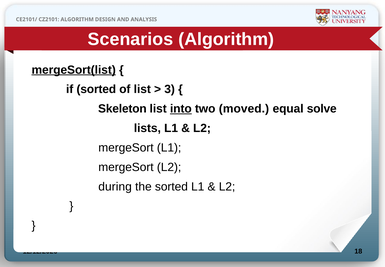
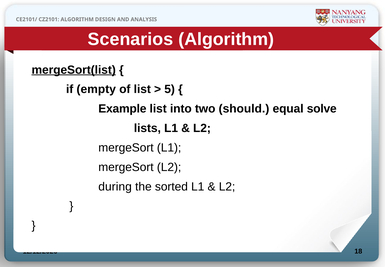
if sorted: sorted -> empty (96, 89)
3: 3 -> 5 (170, 89)
Skeleton: Skeleton -> Example (122, 109)
into underline: present -> none (181, 109)
moved: moved -> should (244, 109)
